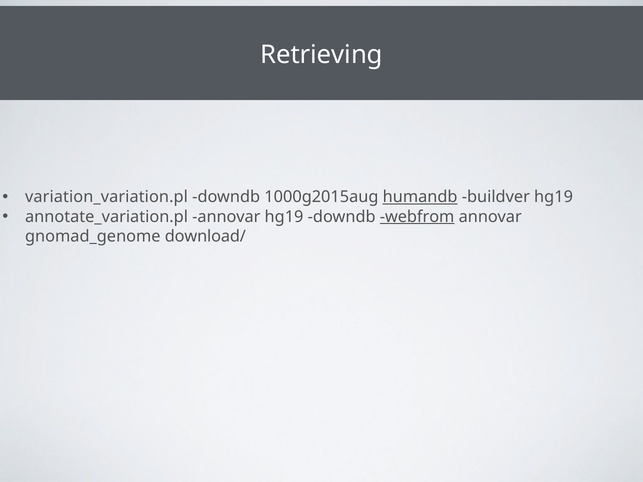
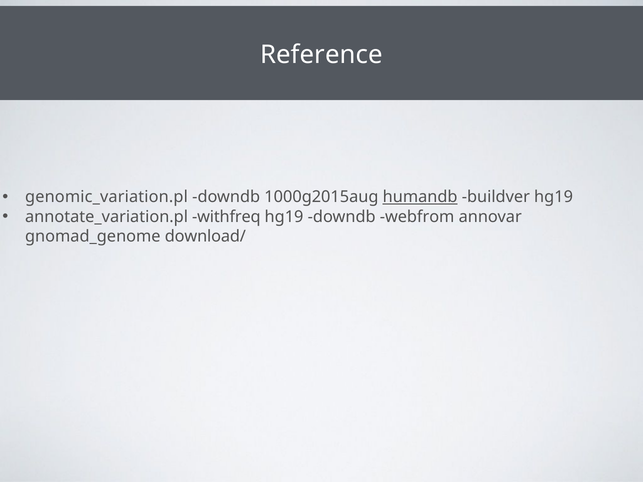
Retrieving: Retrieving -> Reference (321, 55)
variation_variation.pl: variation_variation.pl -> genomic_variation.pl (106, 197)
annotate_variation.pl annovar: annovar -> withfreq (226, 217)
webfrom underline: present -> none (417, 217)
